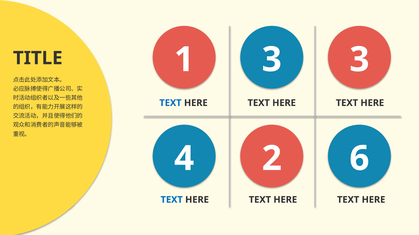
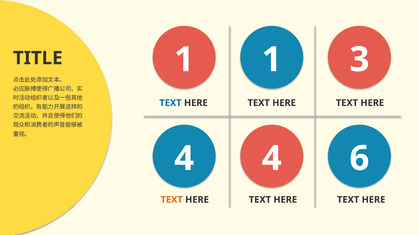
1 3: 3 -> 1 (272, 60)
4 2: 2 -> 4 (272, 159)
TEXT colour: blue -> orange (172, 200)
